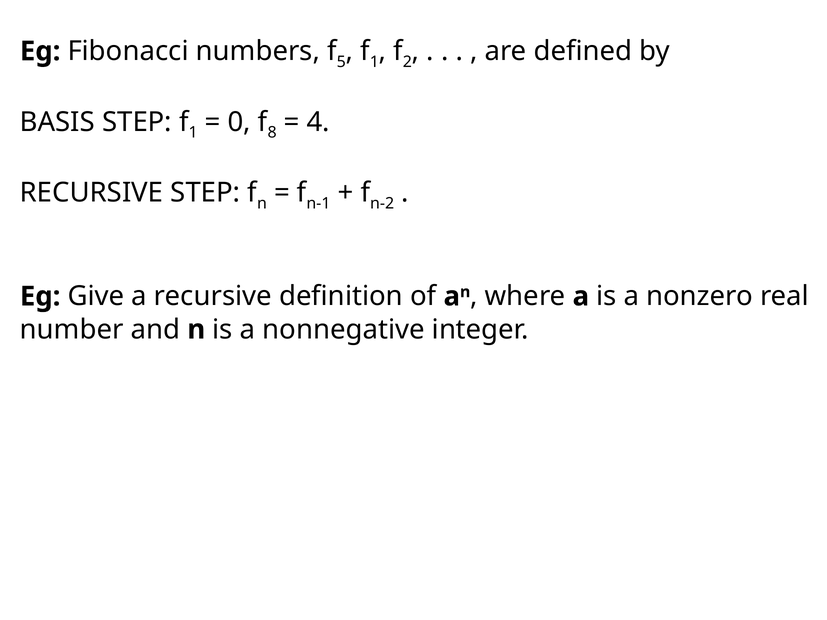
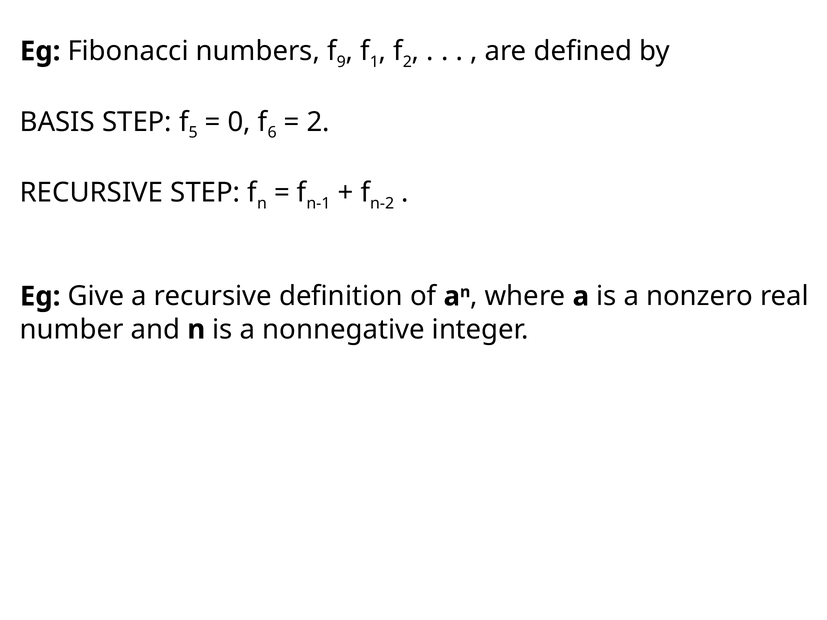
5: 5 -> 9 (341, 62)
1: 1 -> 5 (193, 133)
8: 8 -> 6 (272, 133)
4: 4 -> 2 (318, 122)
